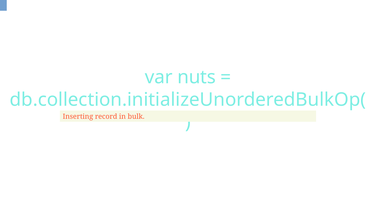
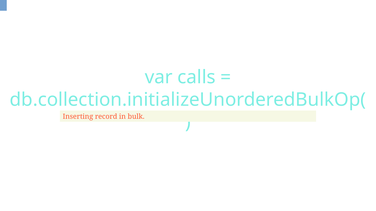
nuts: nuts -> calls (197, 77)
